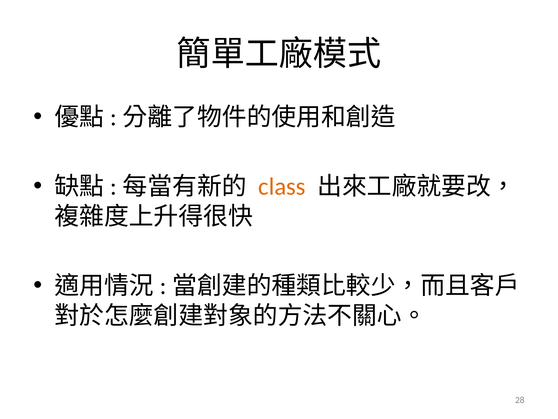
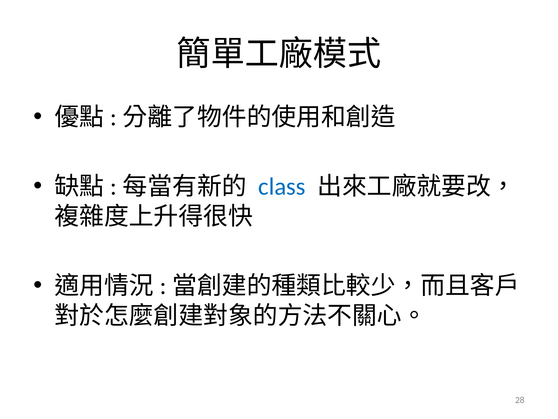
class colour: orange -> blue (282, 187)
